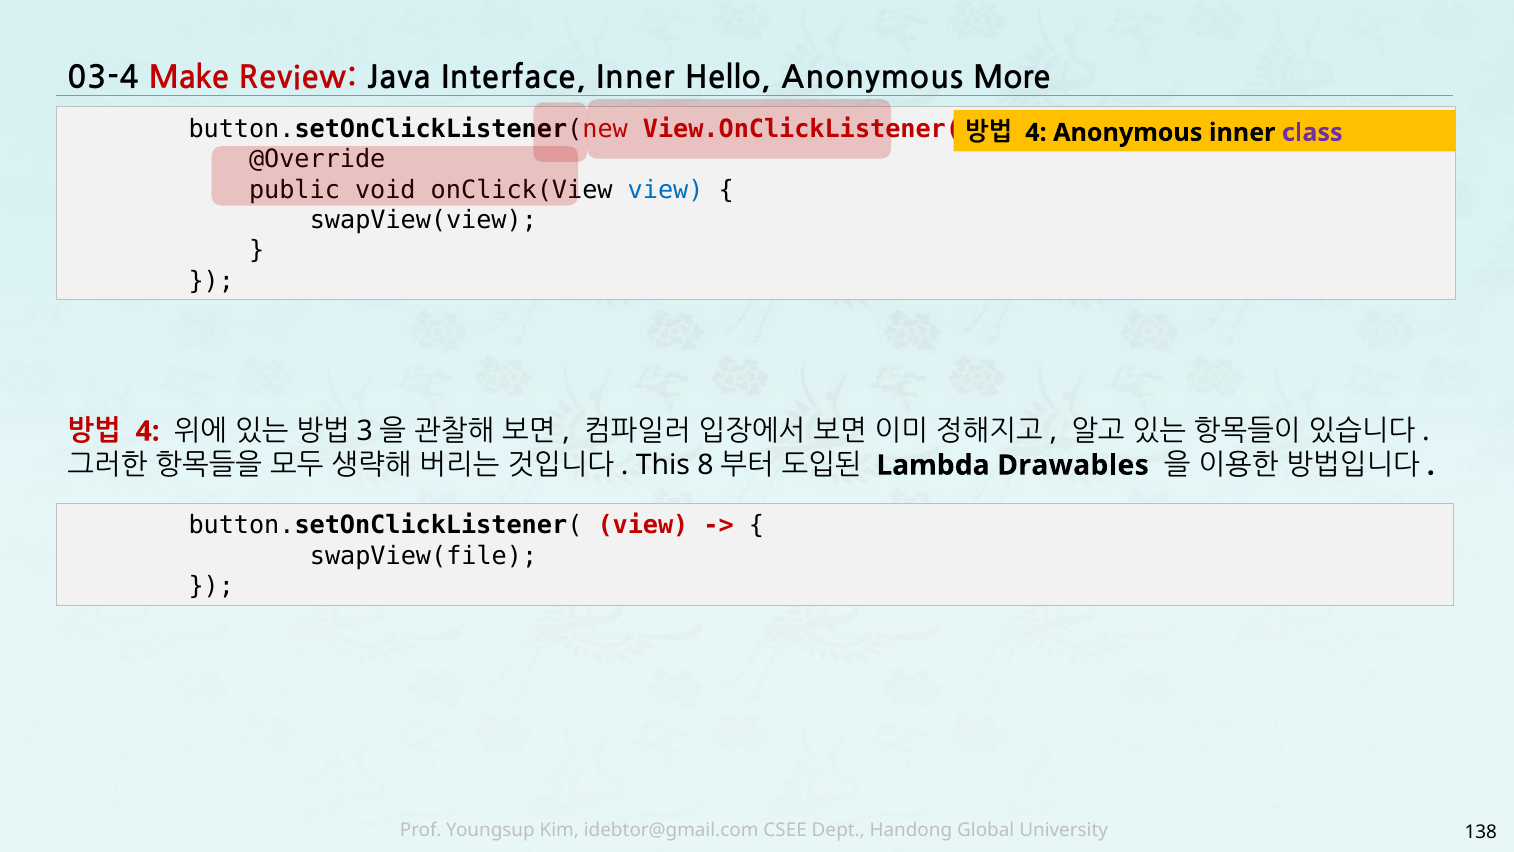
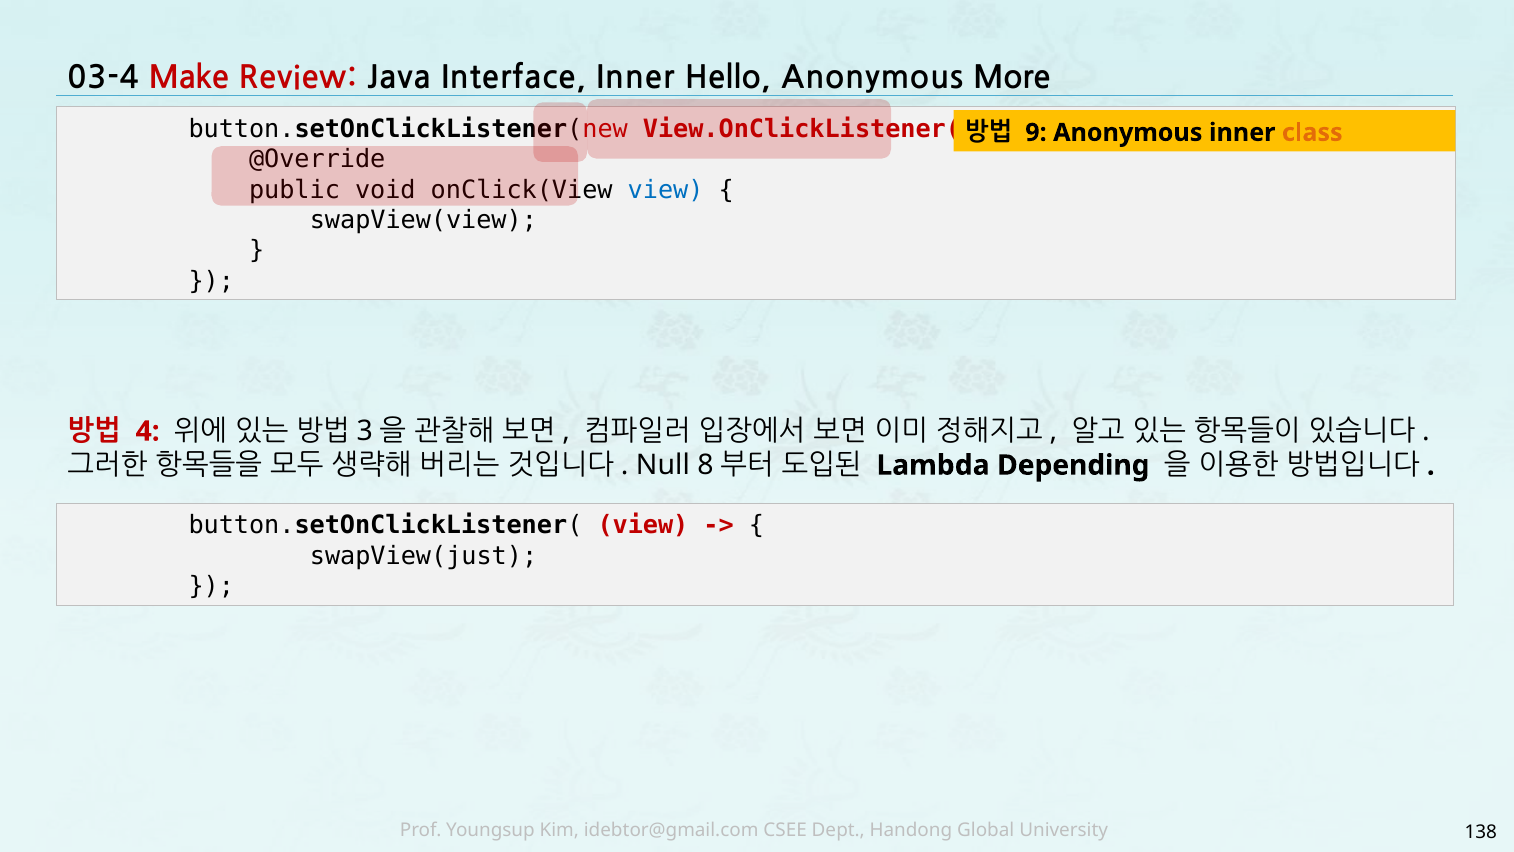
4: 4 -> 9 (1036, 132)
class colour: purple -> orange (1312, 132)
This: This -> Null (663, 465)
Drawables: Drawables -> Depending (1073, 465)
swapView(file: swapView(file -> swapView(just (424, 556)
